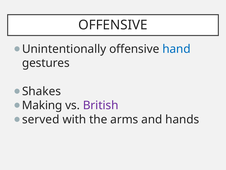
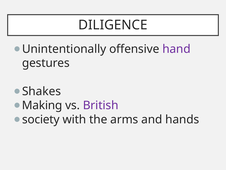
OFFENSIVE: OFFENSIVE -> DILIGENCE (113, 25)
hand colour: blue -> purple (176, 49)
served: served -> society (41, 119)
